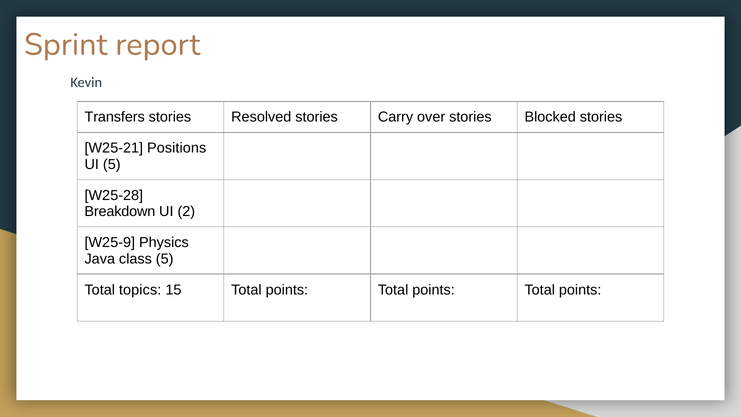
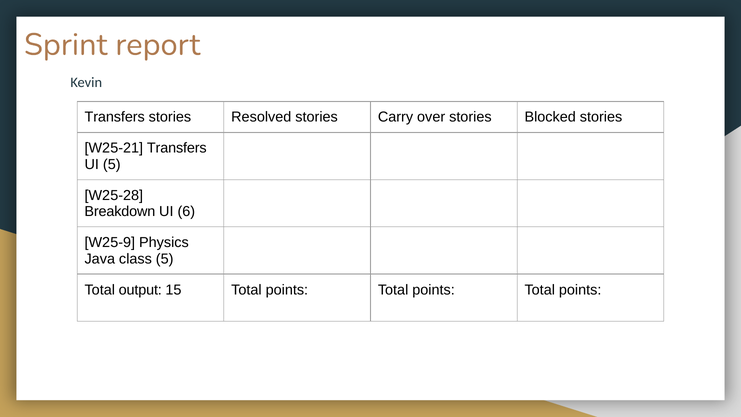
W25-21 Positions: Positions -> Transfers (177, 148)
2: 2 -> 6 (186, 212)
topics: topics -> output (140, 290)
